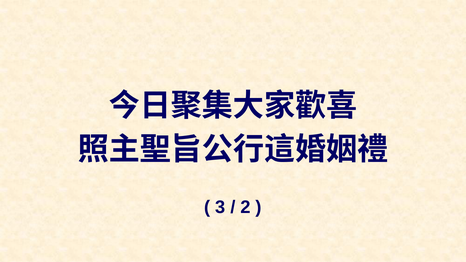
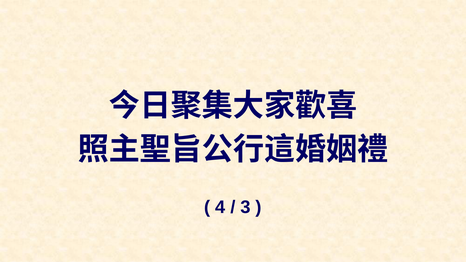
3: 3 -> 4 (220, 207)
2: 2 -> 3 (246, 207)
